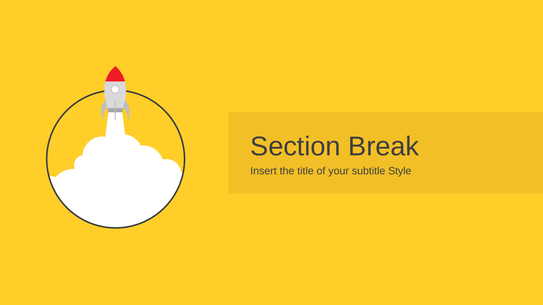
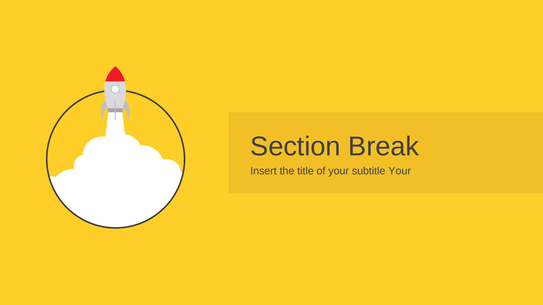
subtitle Style: Style -> Your (400, 171)
